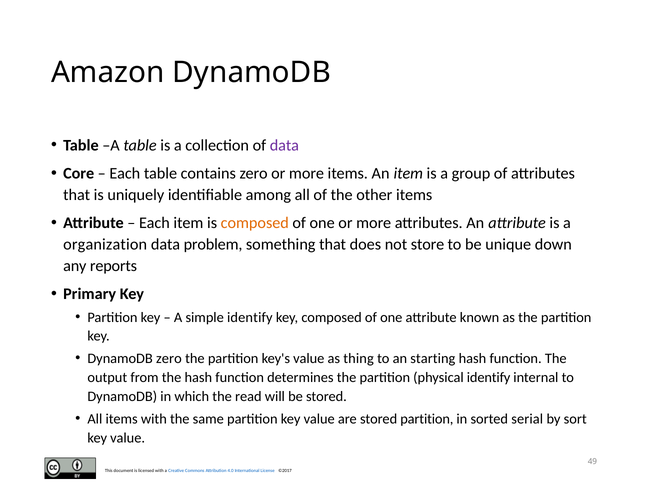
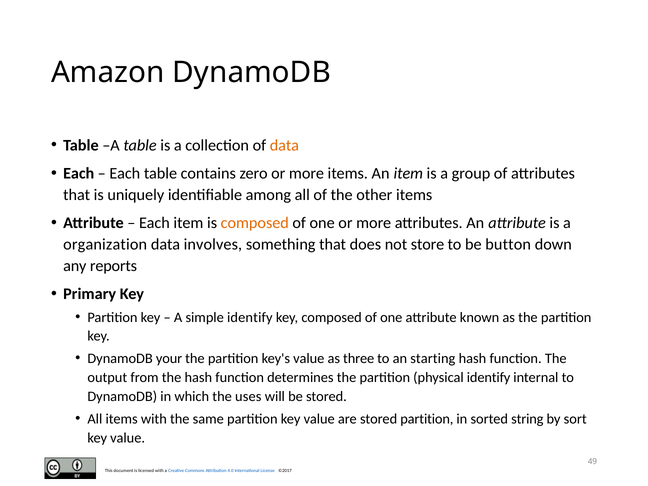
data colour: purple -> orange (284, 145)
Core: Core -> Each (79, 174)
problem: problem -> involves (213, 244)
unique: unique -> button (508, 244)
DynamoDB zero: zero -> your (169, 359)
thing: thing -> three (359, 359)
read: read -> uses (248, 397)
serial: serial -> string (527, 419)
